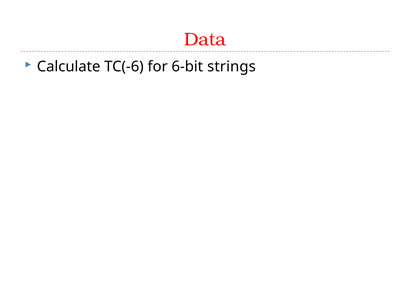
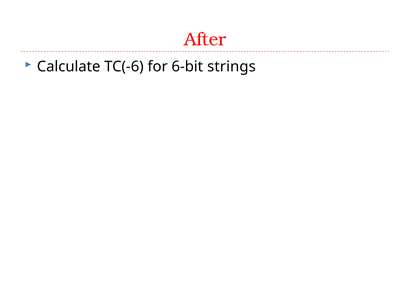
Data: Data -> After (205, 40)
